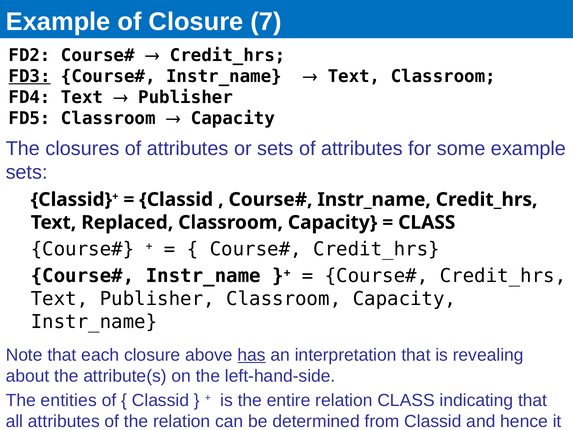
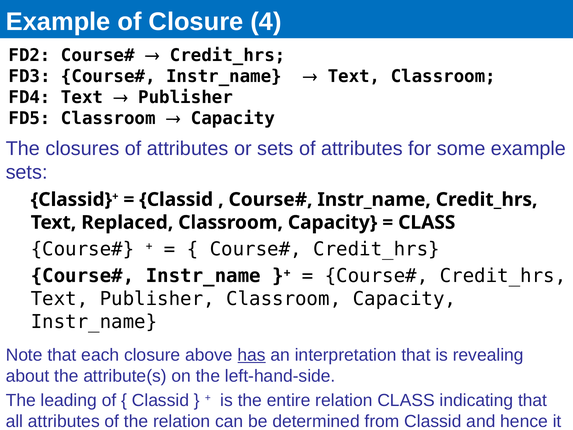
7: 7 -> 4 (266, 22)
FD3 underline: present -> none (30, 76)
entities: entities -> leading (69, 400)
